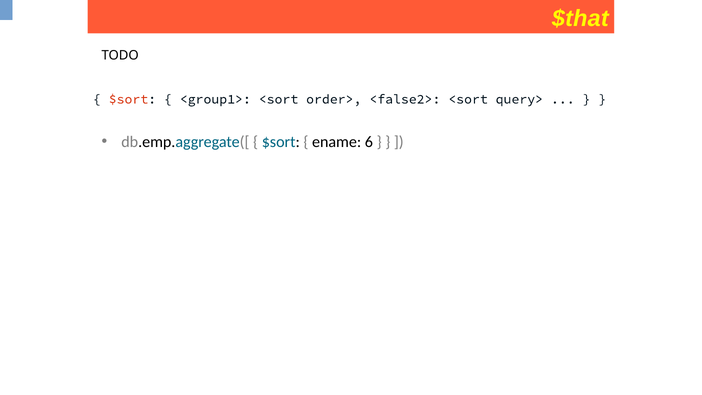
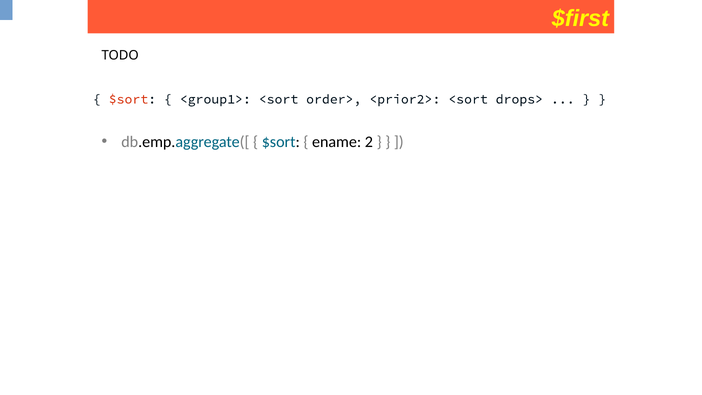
$that: $that -> $first (580, 18)
<false2>: <false2> -> <prior2> (405, 99)
query>: query> -> drops> (519, 99)
6: 6 -> 2 (369, 142)
